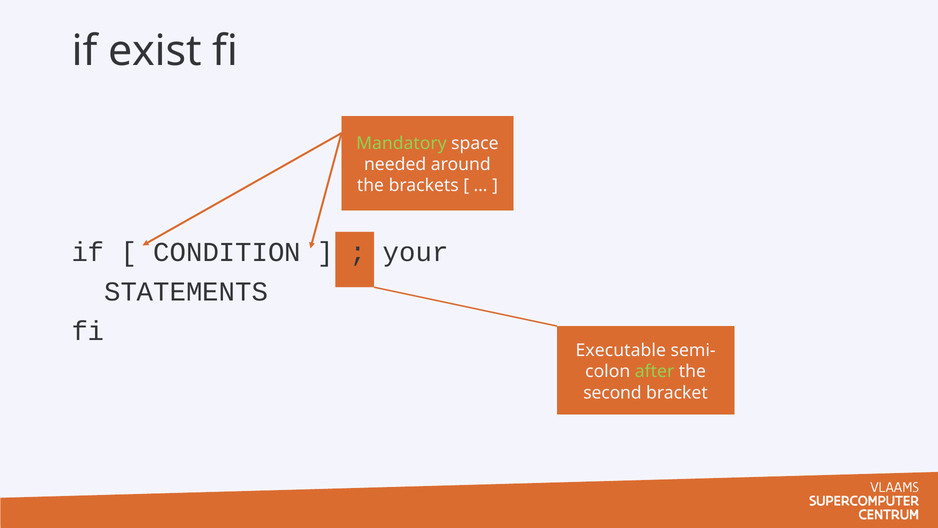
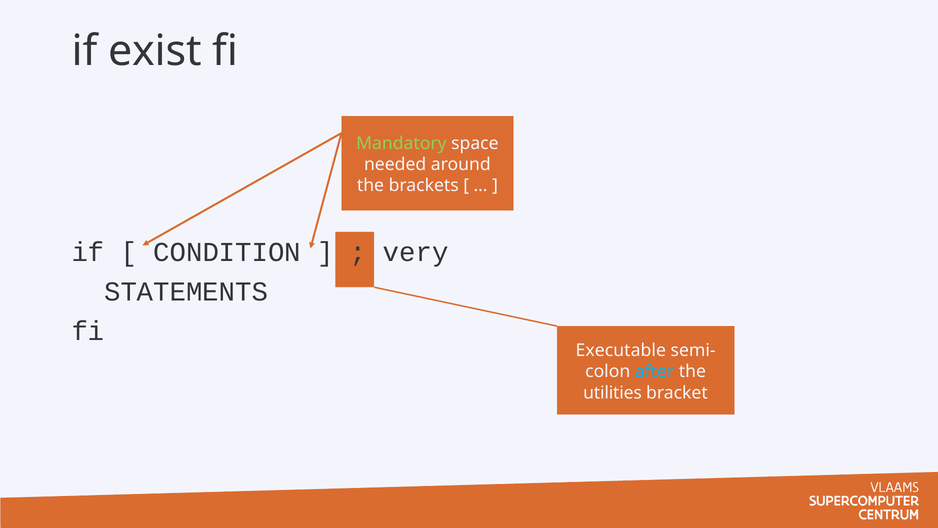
your: your -> very (416, 252)
after colour: light green -> light blue (655, 371)
second: second -> utilities (612, 392)
